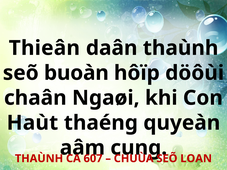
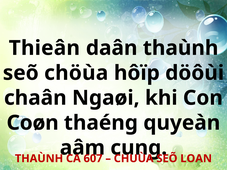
buoàn: buoàn -> chöùa (76, 73)
Haùt: Haùt -> Coøn (33, 123)
